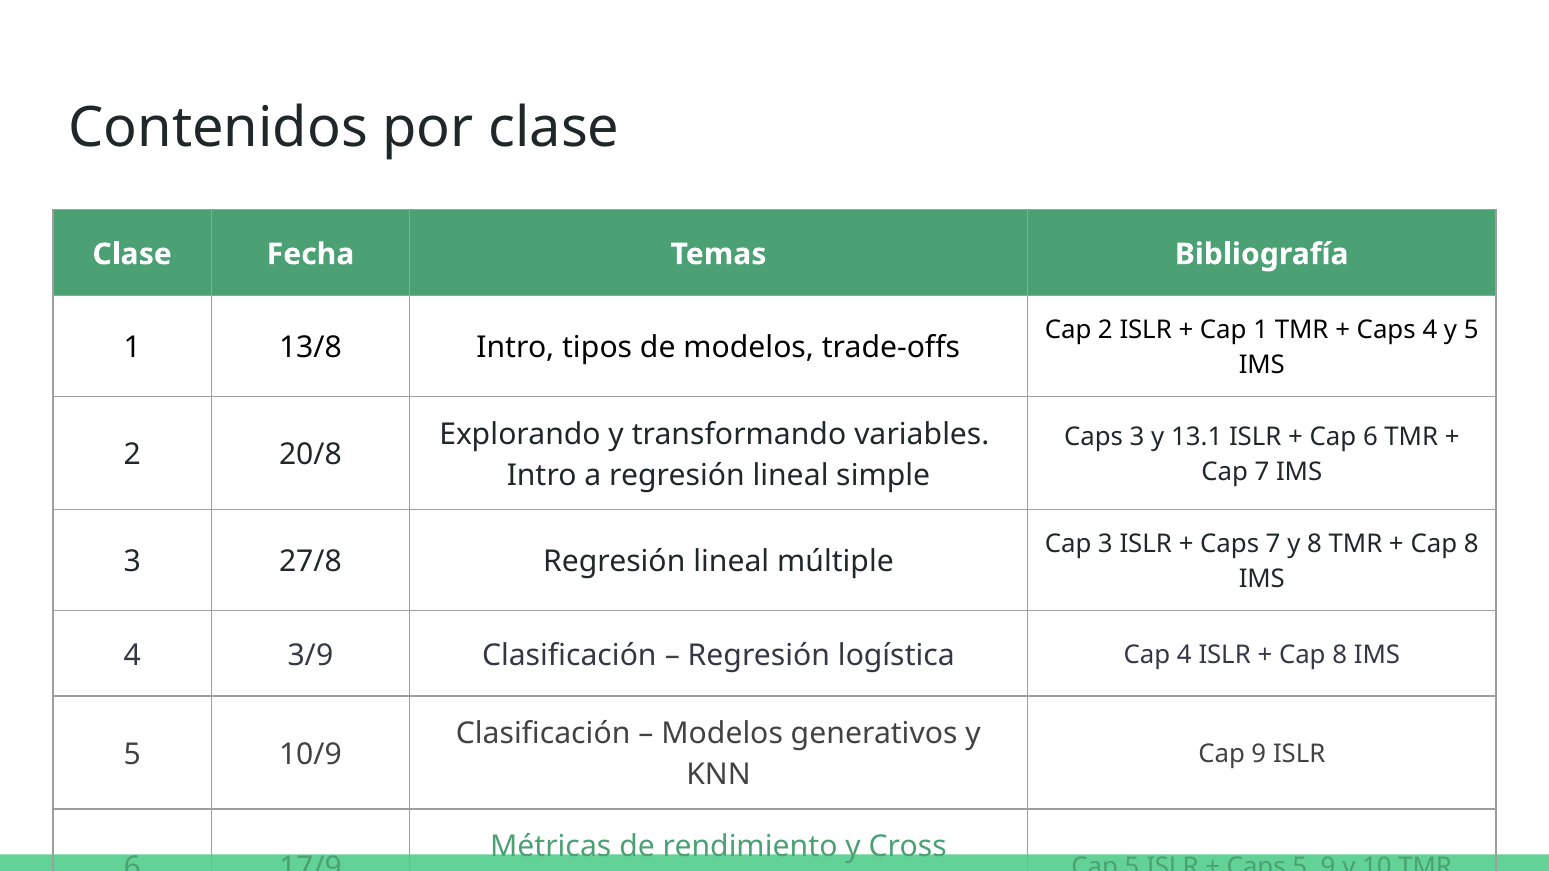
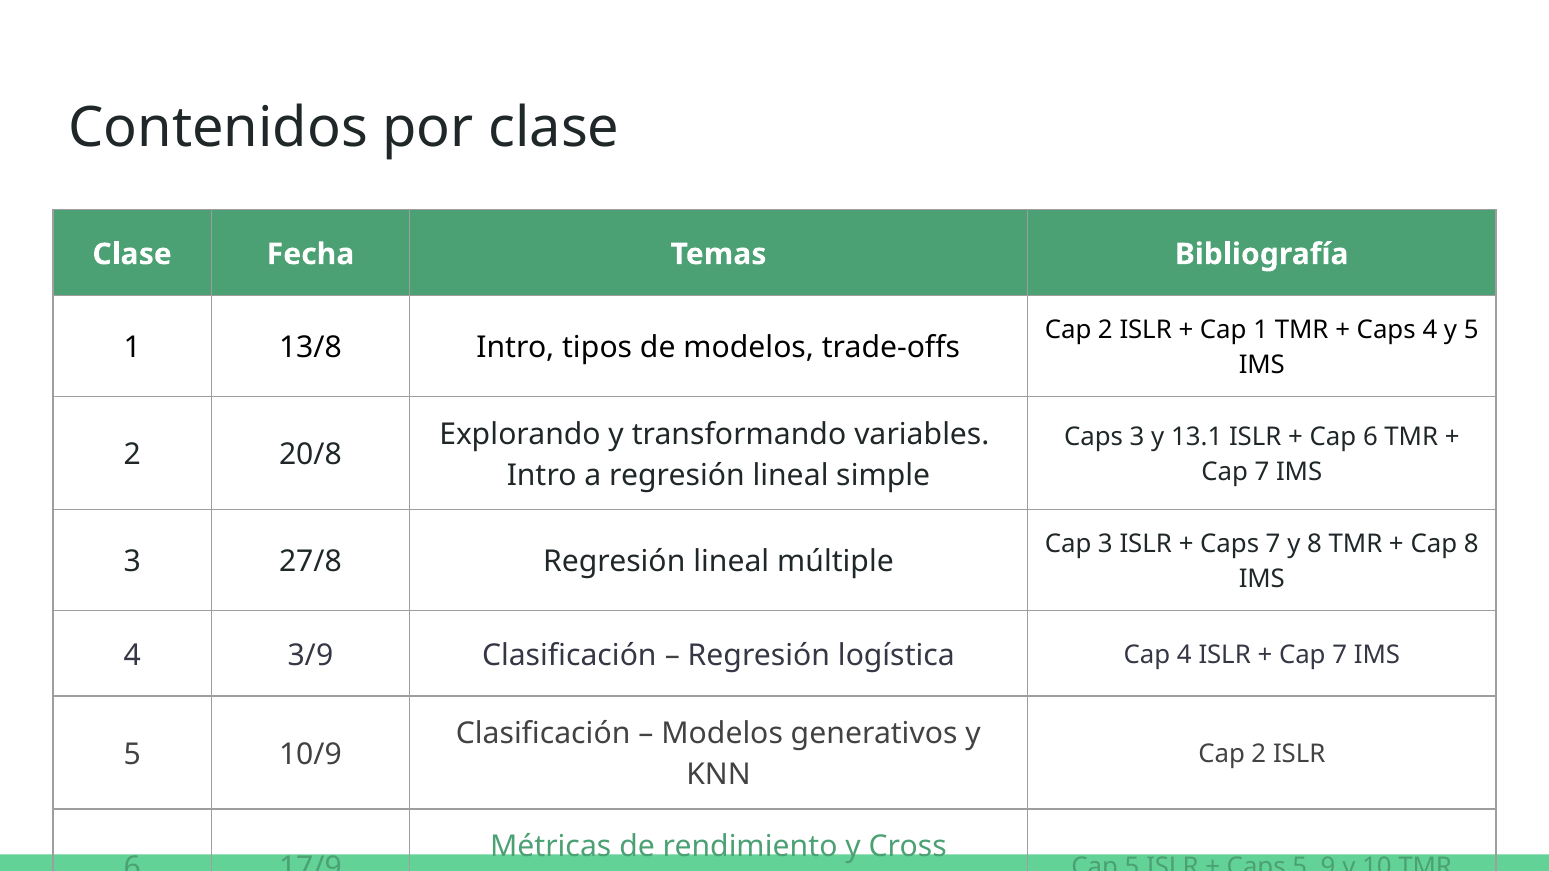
8: 8 -> 7 (1340, 655)
9: 9 -> 2 (1259, 754)
